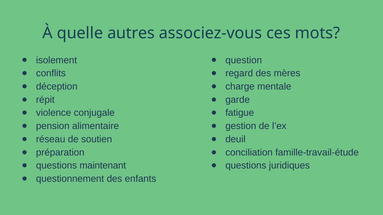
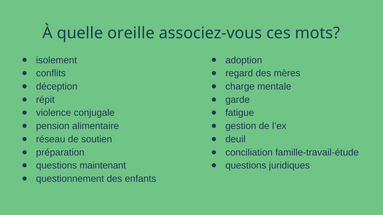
autres: autres -> oreille (131, 33)
question: question -> adoption (244, 60)
